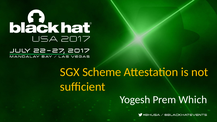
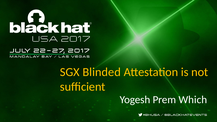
Scheme: Scheme -> Blinded (102, 72)
